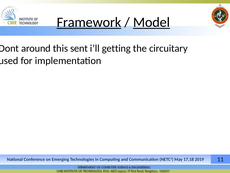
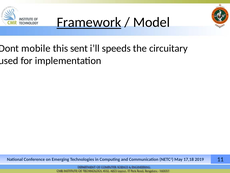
Model underline: present -> none (152, 22)
around: around -> mobile (36, 48)
getting: getting -> speeds (116, 48)
